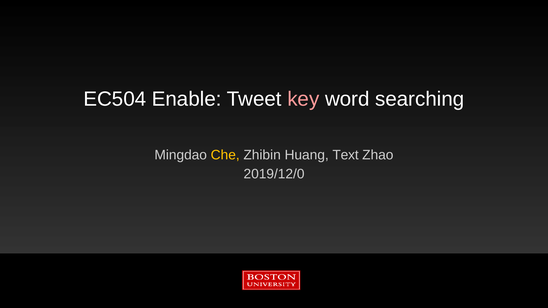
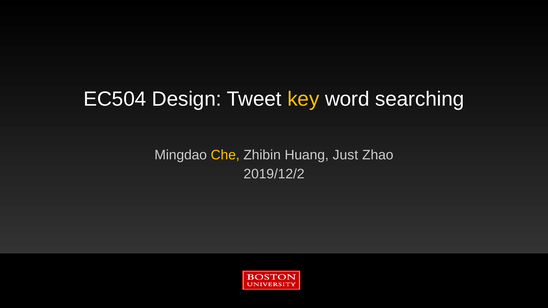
Enable: Enable -> Design (187, 99)
key colour: pink -> yellow (303, 99)
Text: Text -> Just (345, 155)
2019/12/0: 2019/12/0 -> 2019/12/2 (274, 174)
